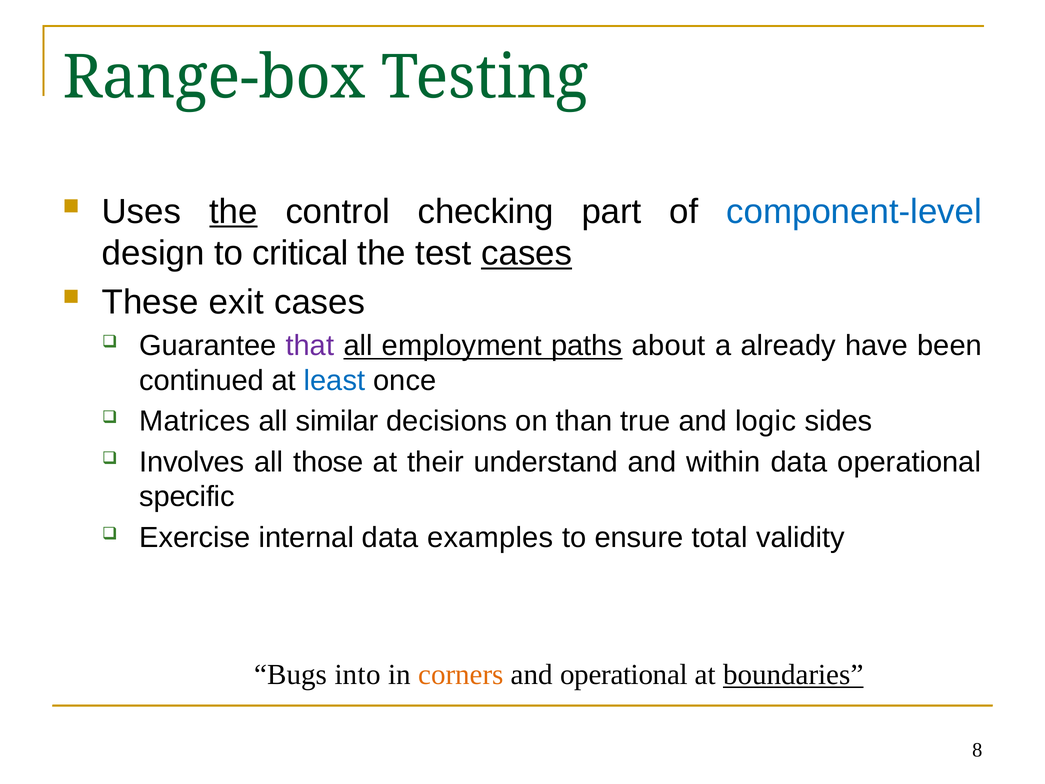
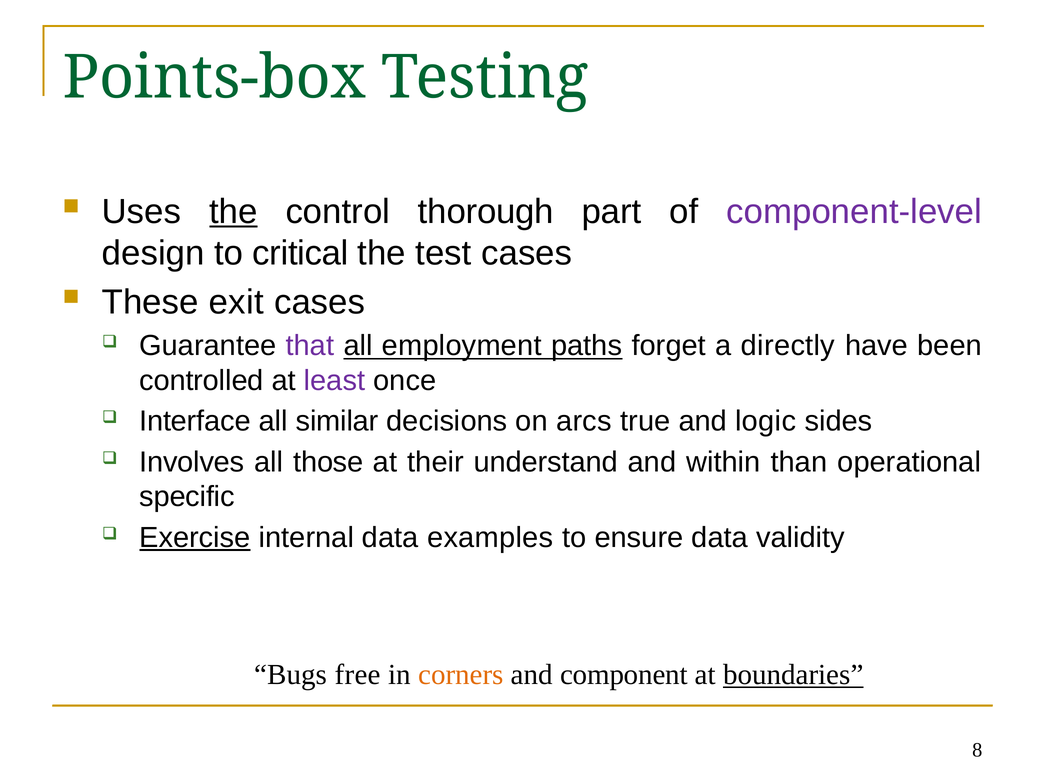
Range-box: Range-box -> Points-box (214, 78)
checking: checking -> thorough (486, 211)
component-level colour: blue -> purple (854, 211)
cases underline: present -> none (527, 253)
about: about -> forget (669, 346)
already: already -> directly (788, 346)
continued: continued -> controlled (201, 381)
least colour: blue -> purple (335, 381)
Matrices: Matrices -> Interface (195, 421)
than: than -> arcs (584, 421)
within data: data -> than (799, 462)
Exercise underline: none -> present (195, 537)
ensure total: total -> data (720, 537)
into: into -> free (358, 675)
and operational: operational -> component (624, 675)
